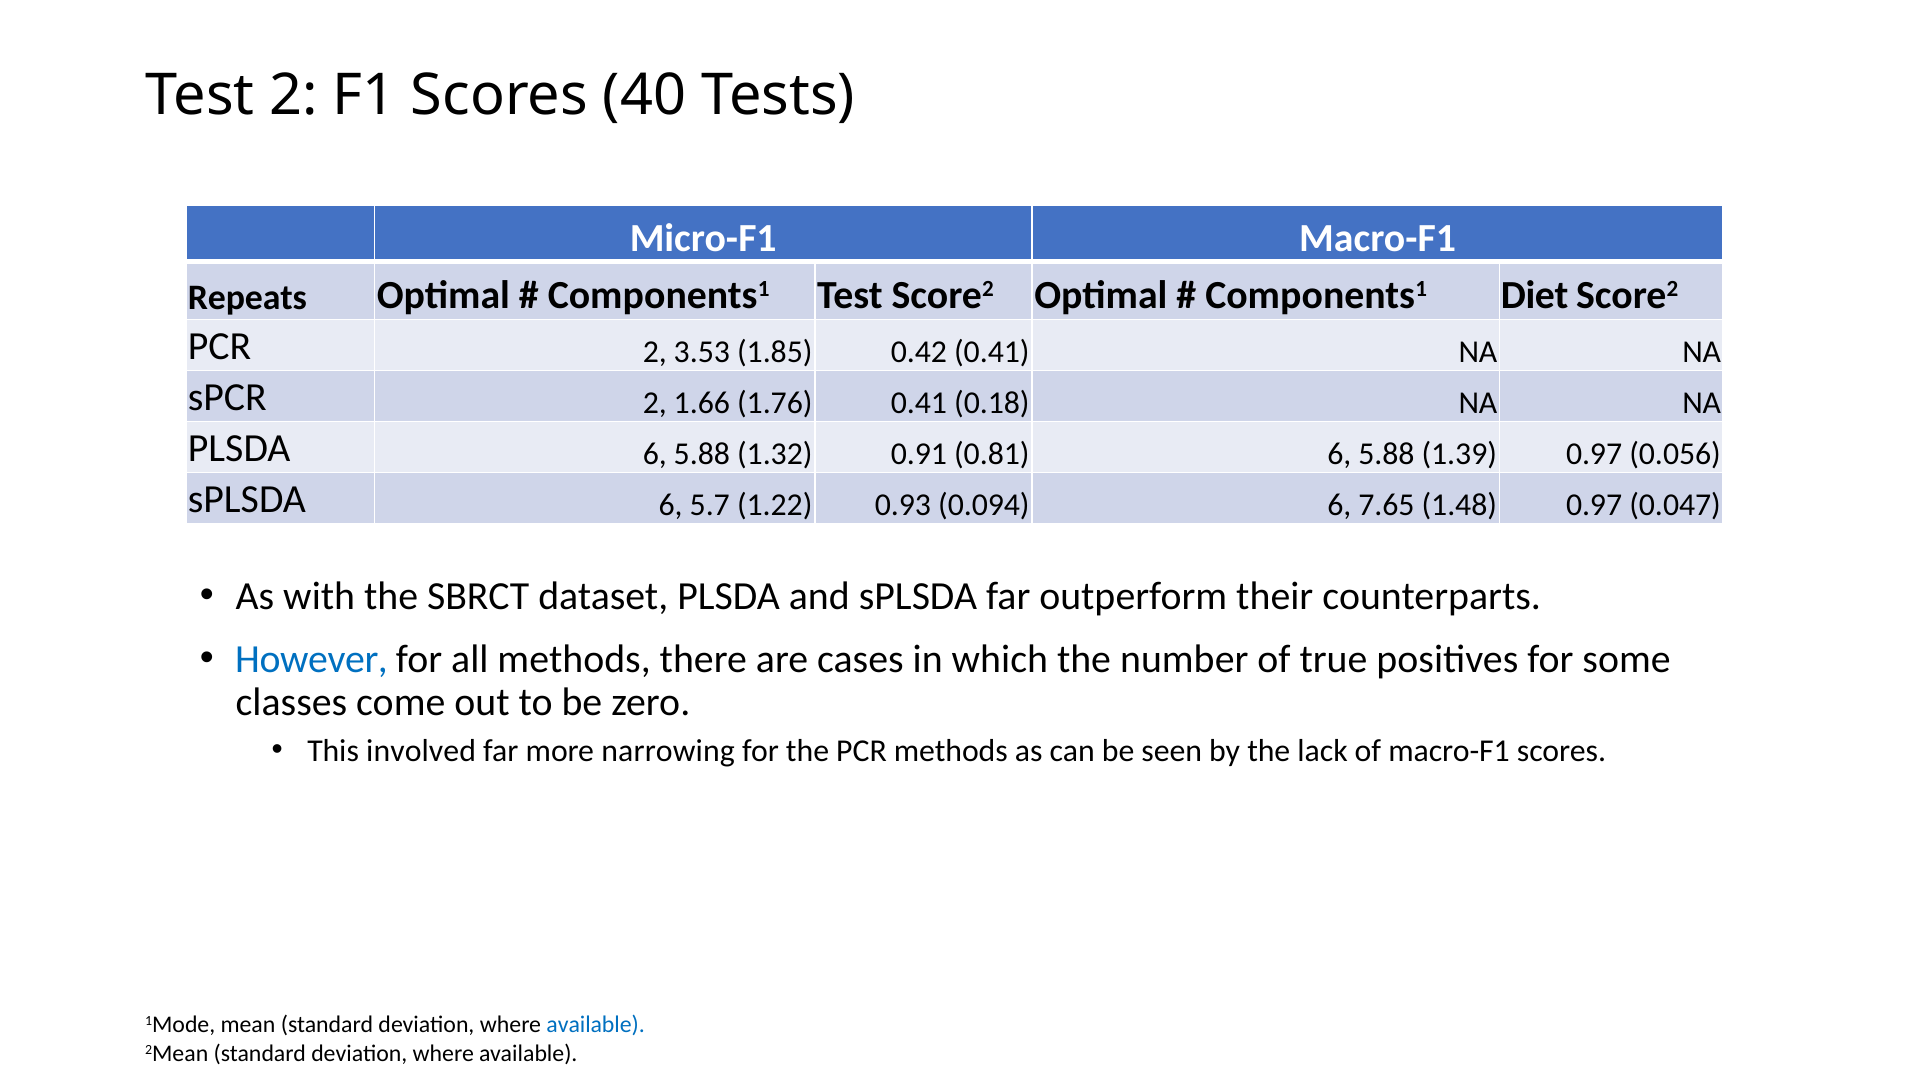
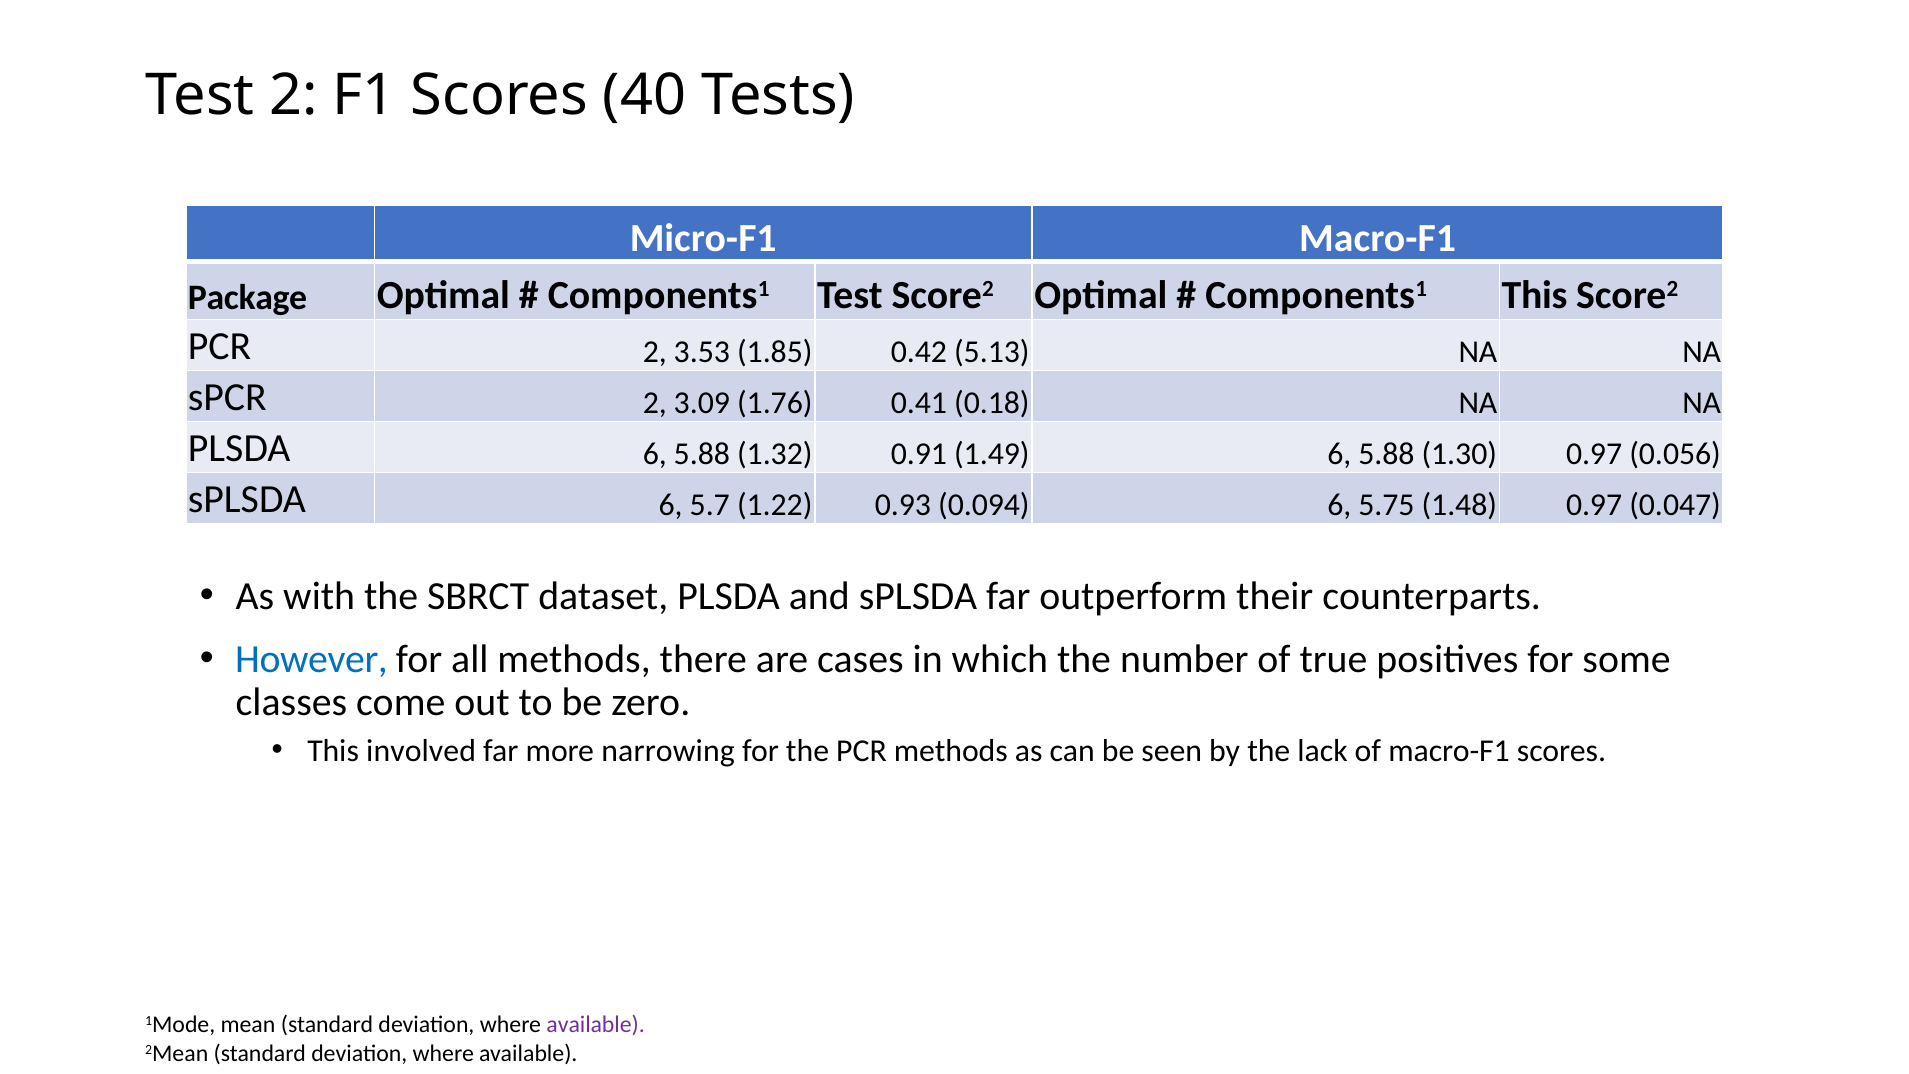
Repeats: Repeats -> Package (248, 298)
Components1 Diet: Diet -> This (1535, 296)
0.42 0.41: 0.41 -> 5.13 (992, 351)
1.66: 1.66 -> 3.09 (702, 402)
0.81: 0.81 -> 1.49 (992, 453)
1.39: 1.39 -> 1.30 (1459, 453)
7.65: 7.65 -> 5.75 (1386, 504)
available colour: blue -> purple (596, 1025)
